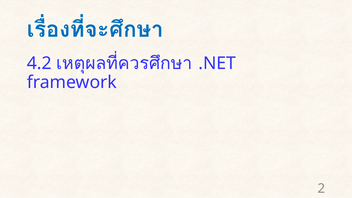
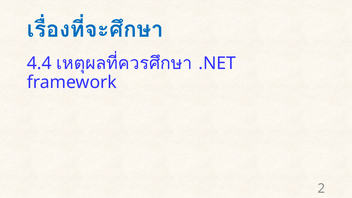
4.2: 4.2 -> 4.4 (39, 63)
